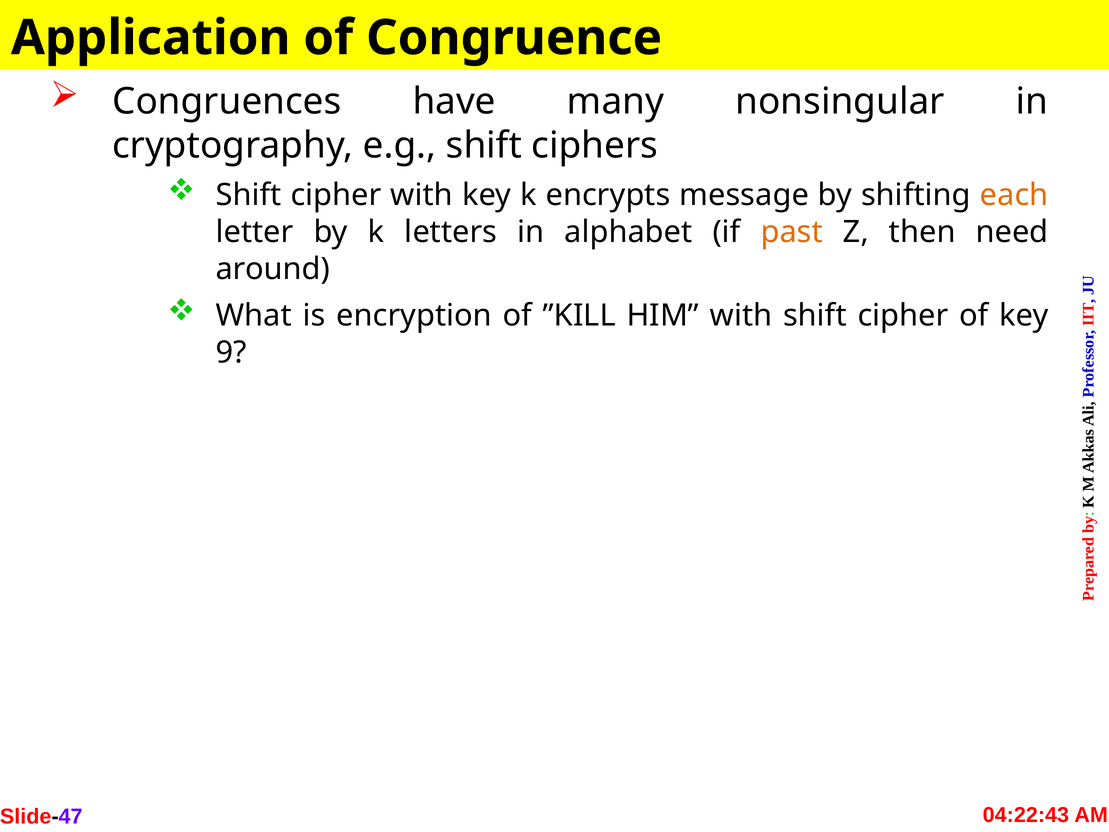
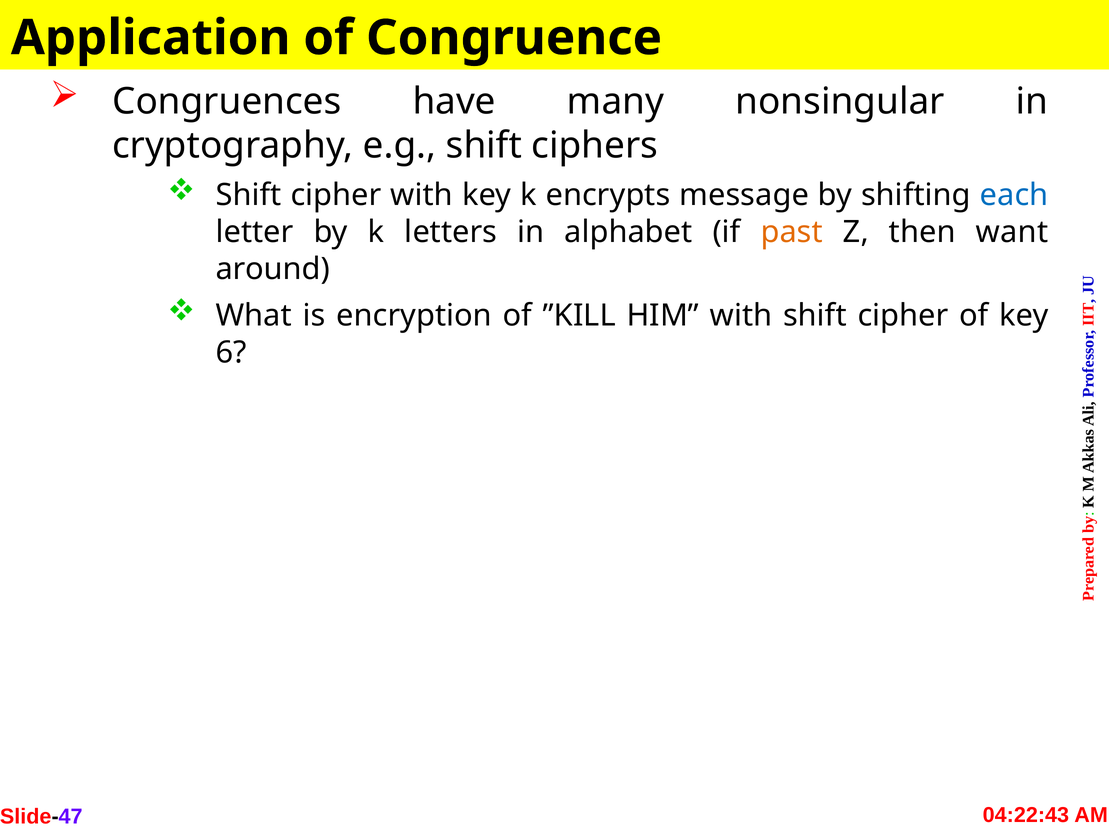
each colour: orange -> blue (1014, 195)
need: need -> want (1012, 232)
9: 9 -> 6 (231, 352)
